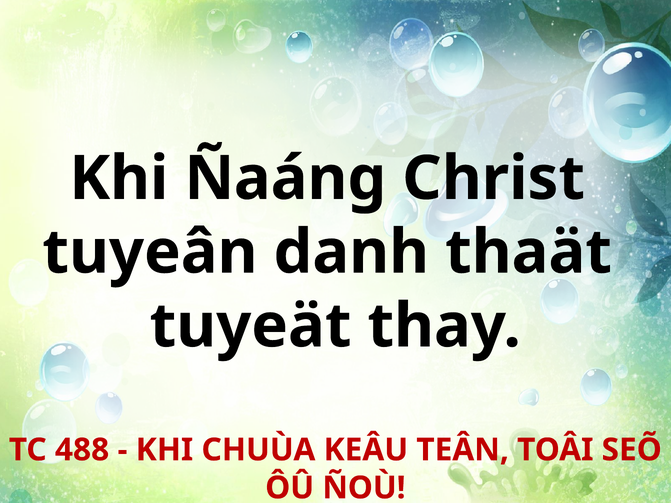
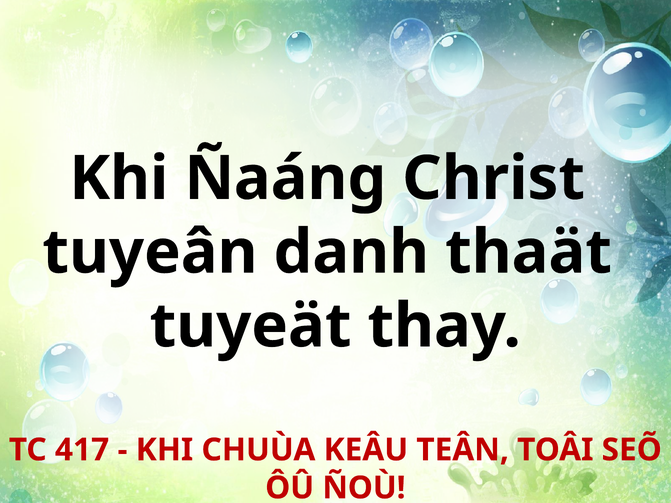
488: 488 -> 417 (82, 450)
